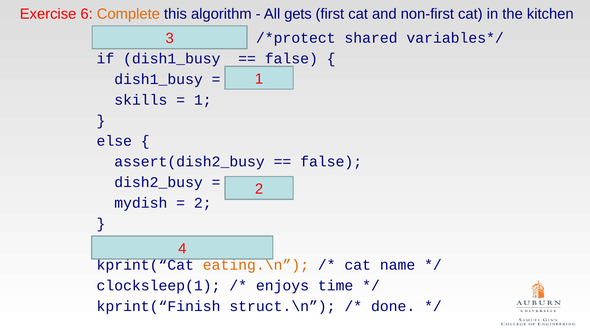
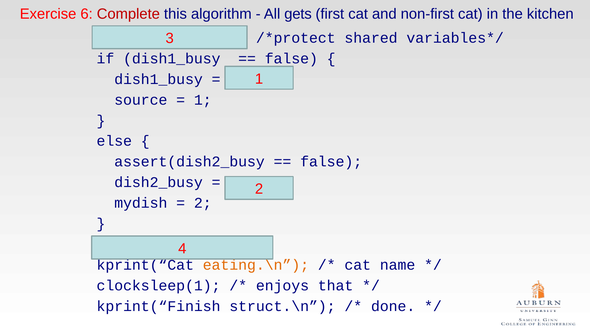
Complete colour: orange -> red (128, 14)
skills: skills -> source (141, 100)
time: time -> that (336, 286)
